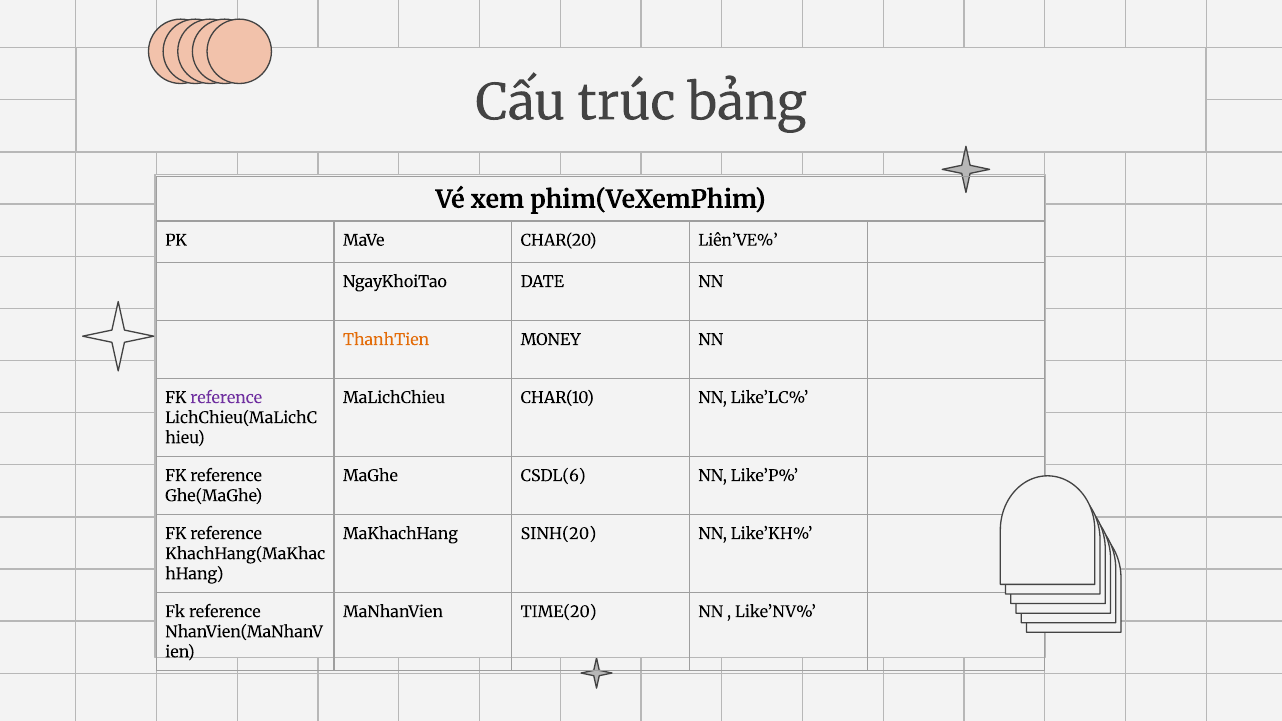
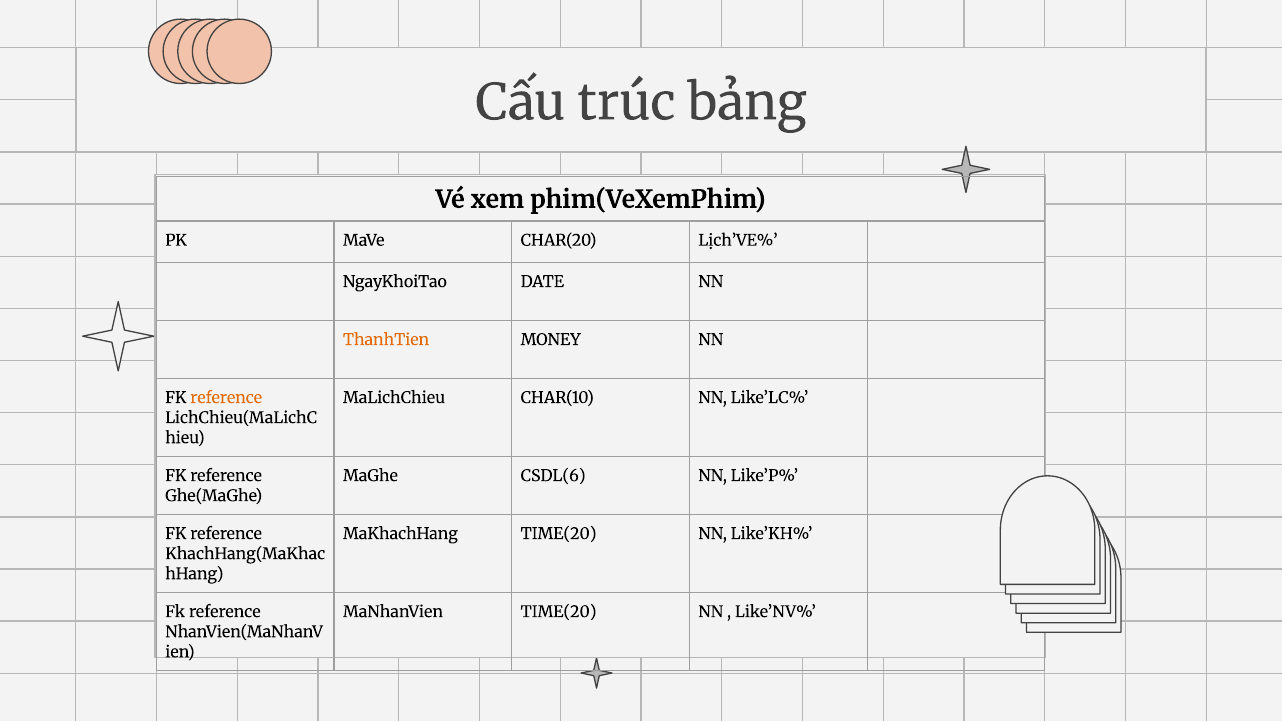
Liên’VE%: Liên’VE% -> Lịch’VE% (738, 241)
reference colour: purple -> orange (226, 398)
MaKhachHang SINH(20: SINH(20 -> TIME(20 (559, 534)
